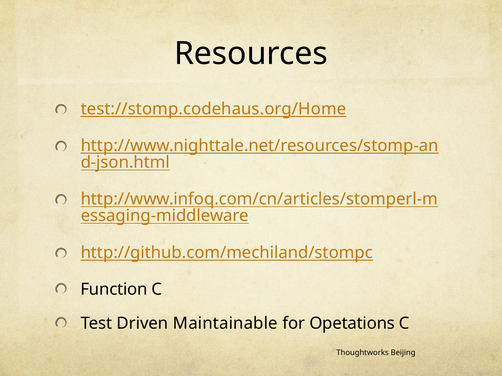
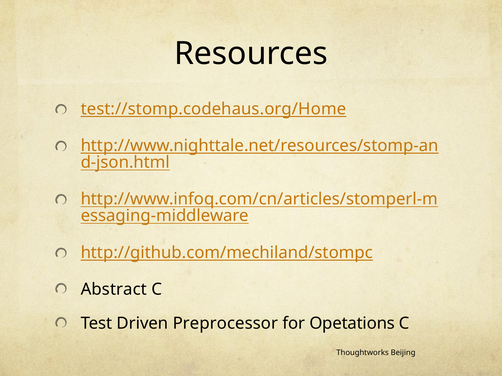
Function: Function -> Abstract (114, 290)
Maintainable: Maintainable -> Preprocessor (225, 324)
